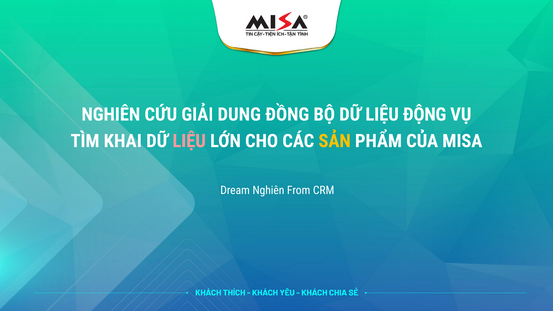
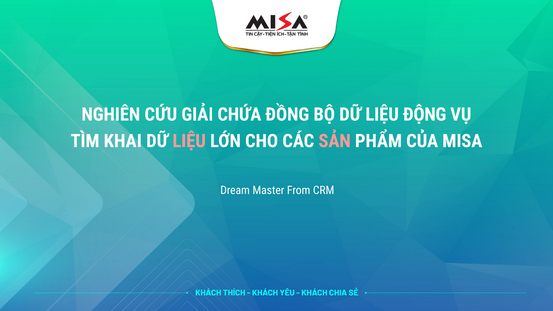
DUNG: DUNG -> CHỨA (239, 115)
SẢN colour: yellow -> pink (335, 141)
Dream Nghiên: Nghiên -> Master (268, 190)
